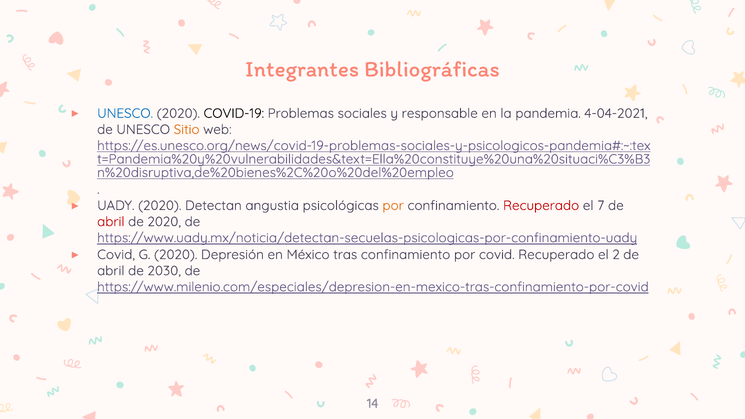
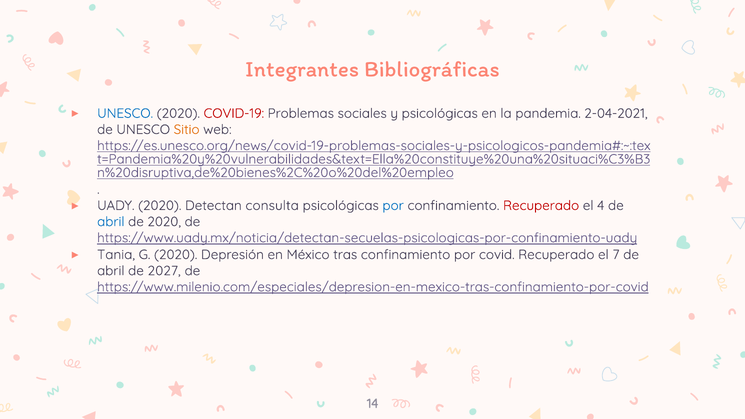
COVID-19 colour: black -> red (234, 113)
y responsable: responsable -> psicológicas (440, 113)
4-04-2021: 4-04-2021 -> 2-04-2021 (616, 113)
angustia: angustia -> consulta (272, 206)
por colour: orange -> blue (393, 206)
7: 7 -> 4 (601, 206)
abril colour: red -> blue (111, 222)
Covid: Covid -> Tania (116, 255)
2: 2 -> 7 (616, 255)
2030: 2030 -> 2027 (164, 271)
